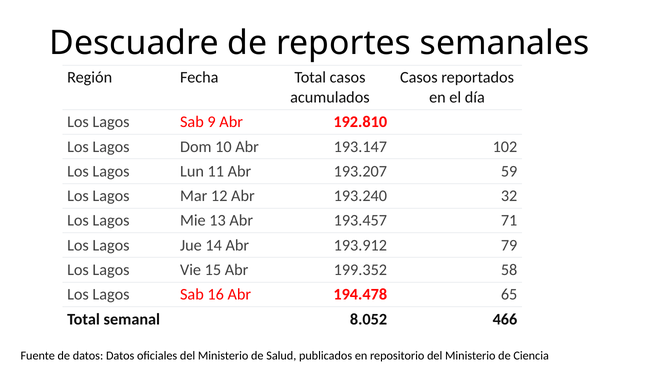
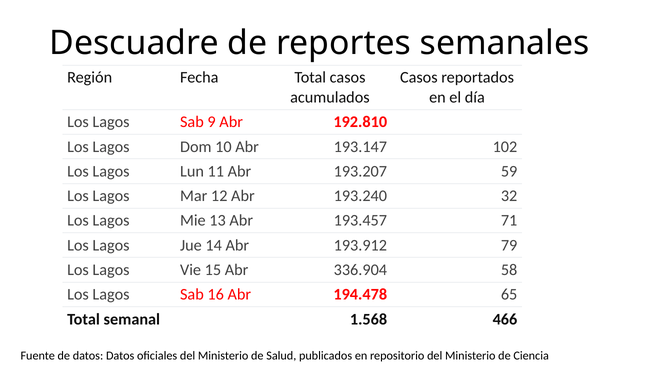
199.352: 199.352 -> 336.904 (360, 270)
8.052: 8.052 -> 1.568 (369, 319)
